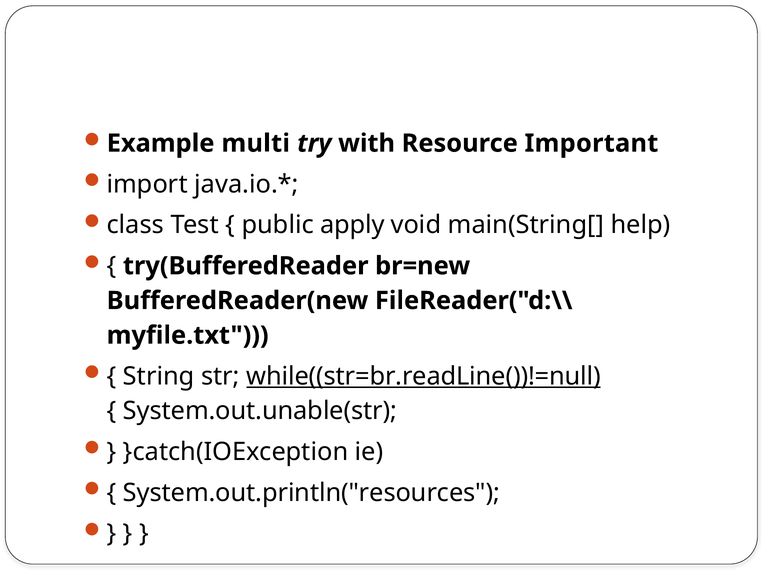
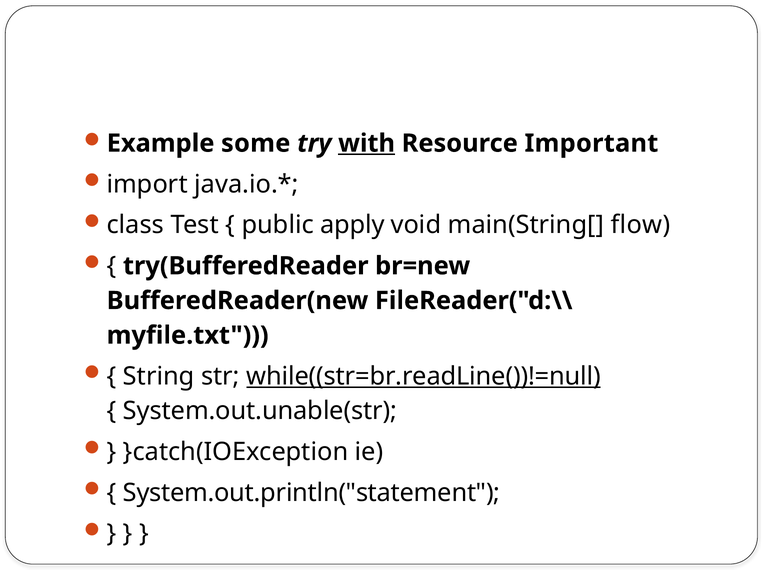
multi: multi -> some (256, 143)
with underline: none -> present (367, 143)
help: help -> flow (640, 225)
System.out.println("resources: System.out.println("resources -> System.out.println("statement (312, 493)
